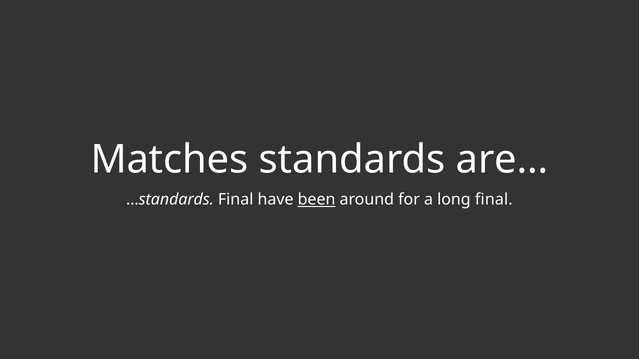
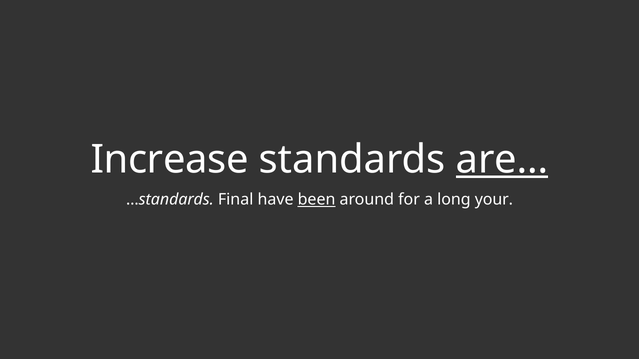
Matches: Matches -> Increase (170, 160)
are… underline: none -> present (502, 160)
long final: final -> your (494, 200)
